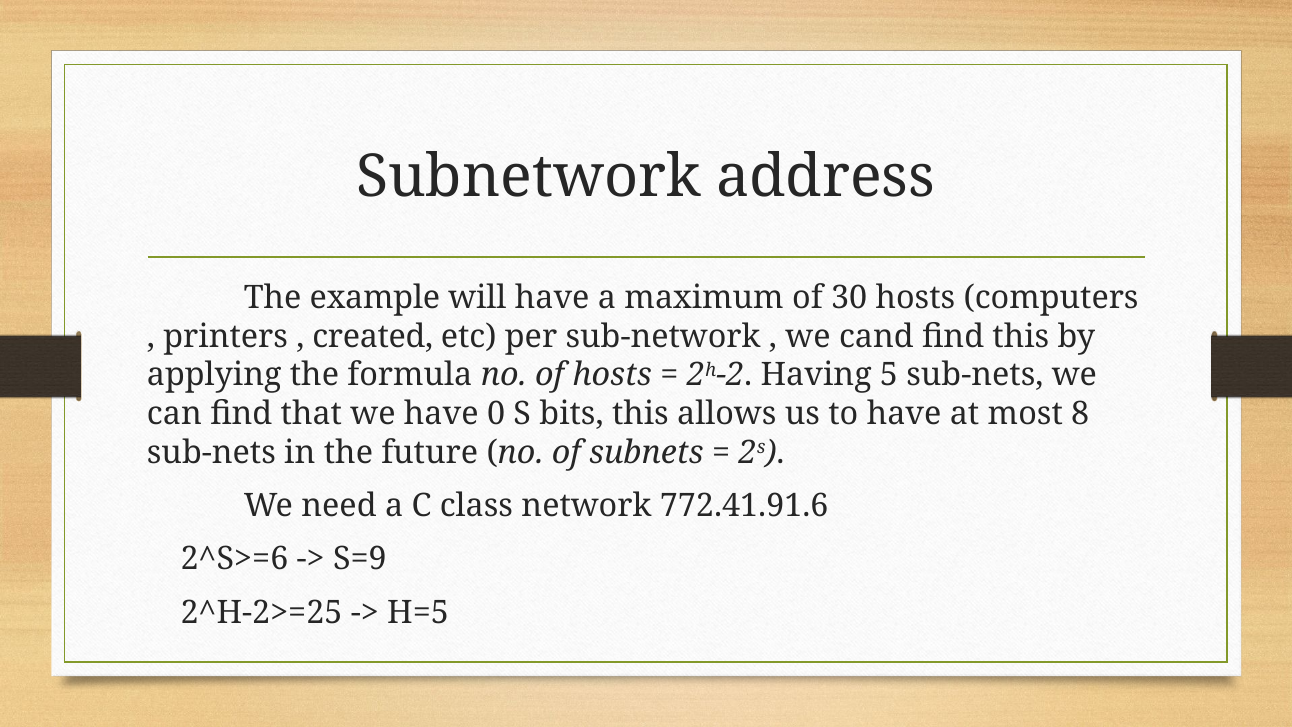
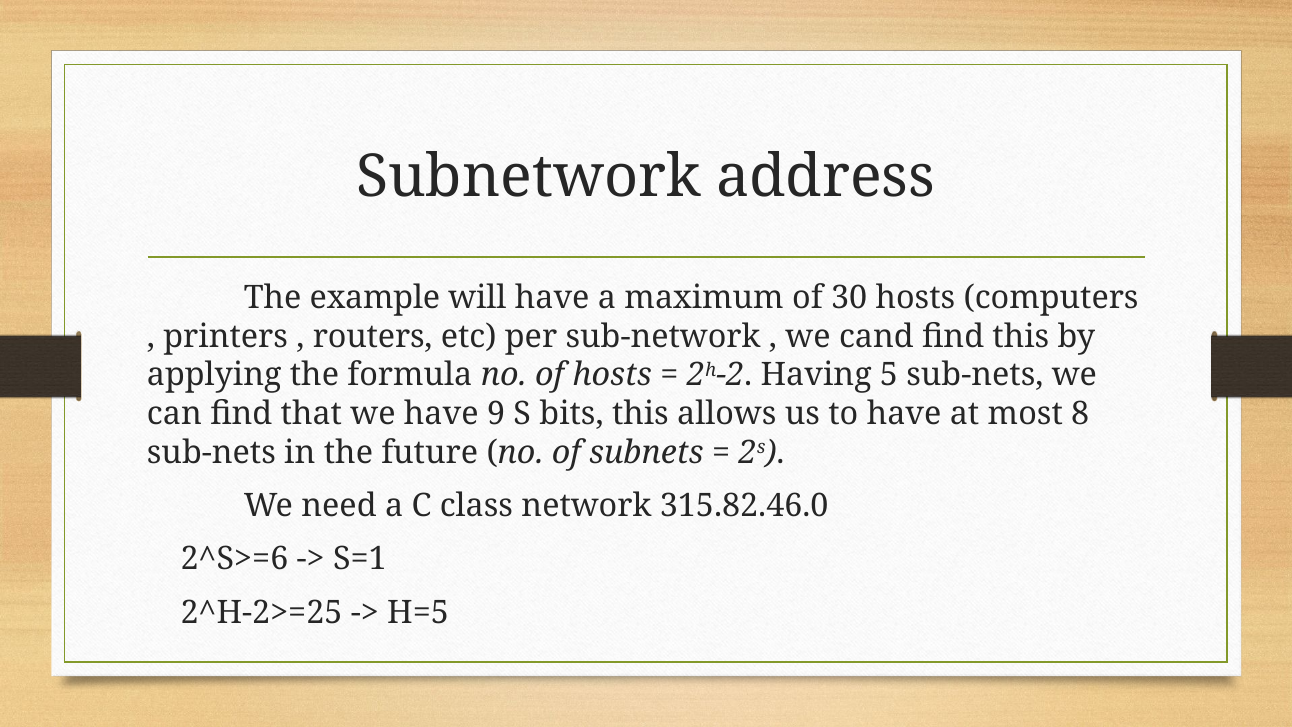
created: created -> routers (373, 336)
0: 0 -> 9 (496, 414)
772.41.91.6: 772.41.91.6 -> 315.82.46.0 (744, 506)
S=9: S=9 -> S=1 (360, 559)
